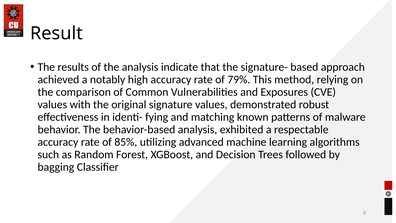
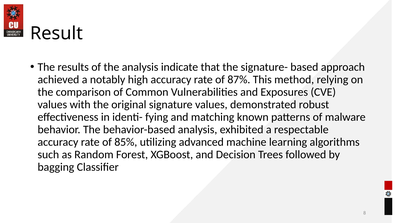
79%: 79% -> 87% (239, 79)
